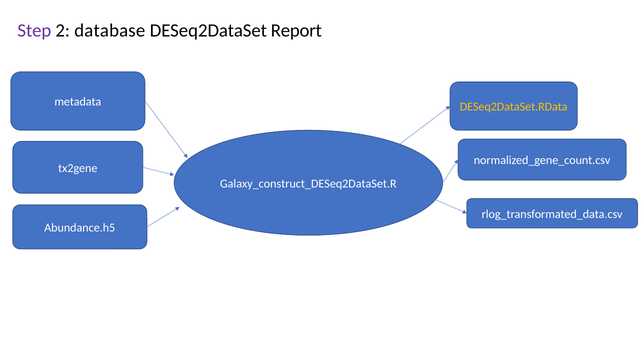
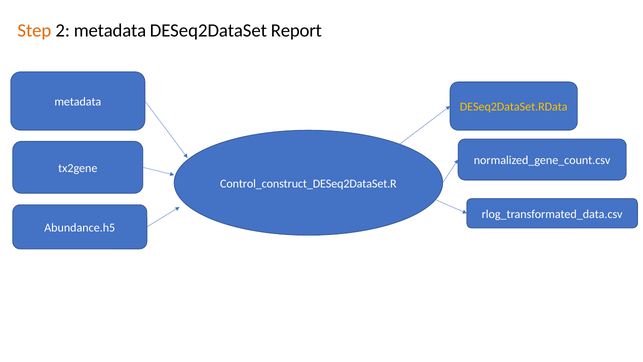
Step colour: purple -> orange (34, 31)
2 database: database -> metadata (110, 31)
Galaxy_construct_DESeq2DataSet.R: Galaxy_construct_DESeq2DataSet.R -> Control_construct_DESeq2DataSet.R (308, 183)
